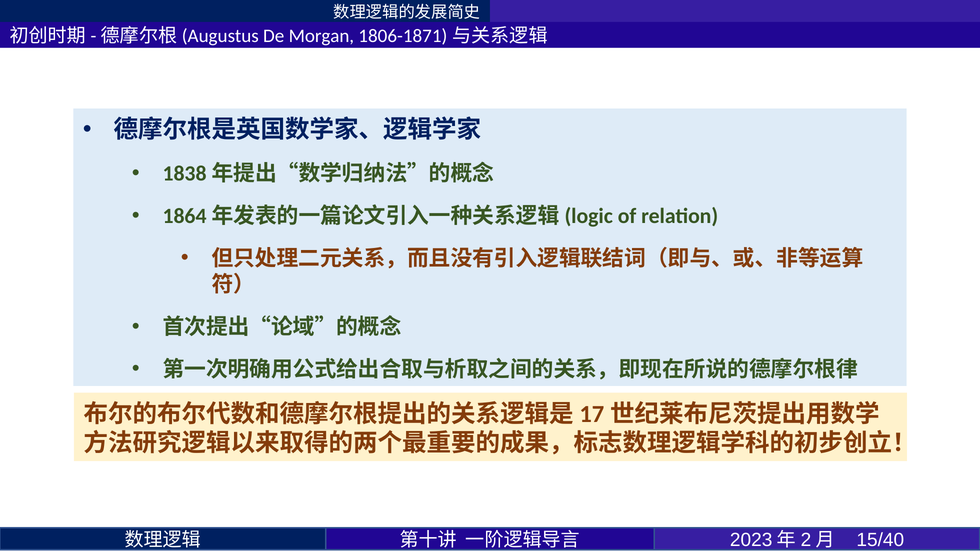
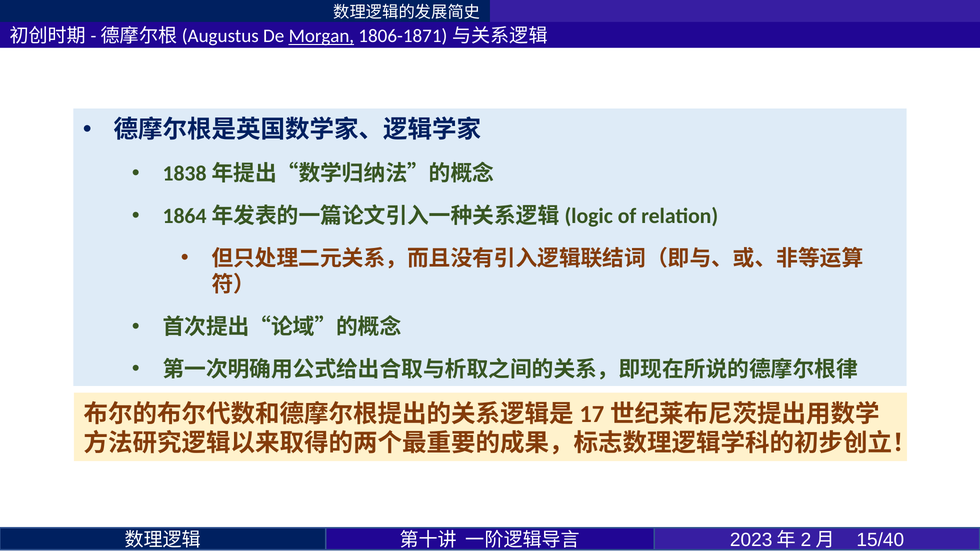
Morgan underline: none -> present (321, 36)
